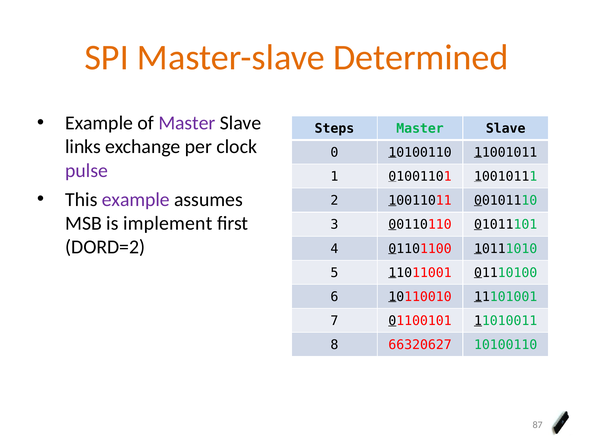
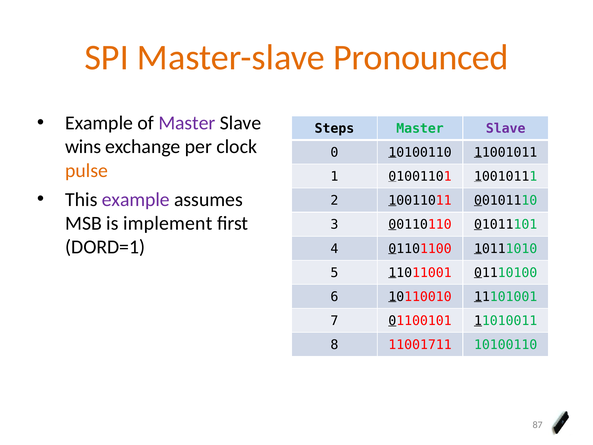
Determined: Determined -> Pronounced (421, 57)
Slave colour: black -> purple (506, 128)
links: links -> wins (83, 147)
pulse colour: purple -> orange (87, 170)
DORD=2: DORD=2 -> DORD=1 (105, 247)
66320627: 66320627 -> 11001711 (420, 345)
